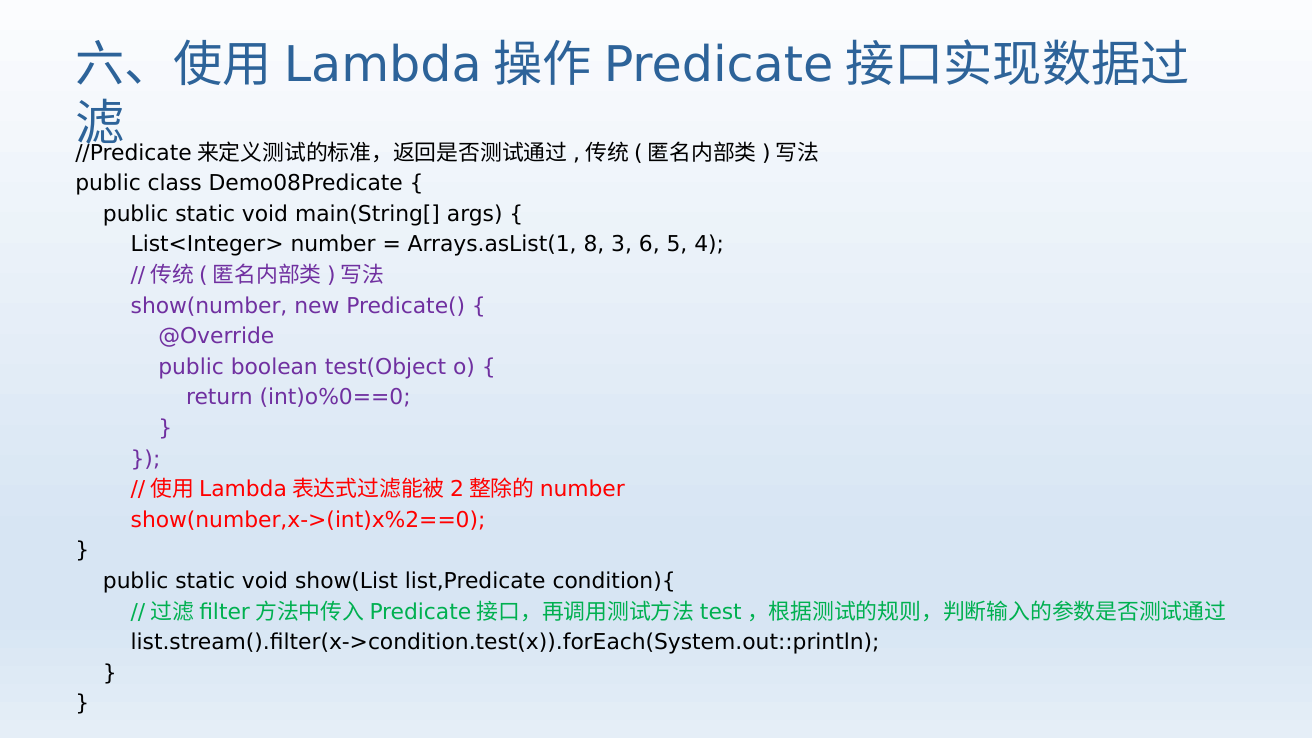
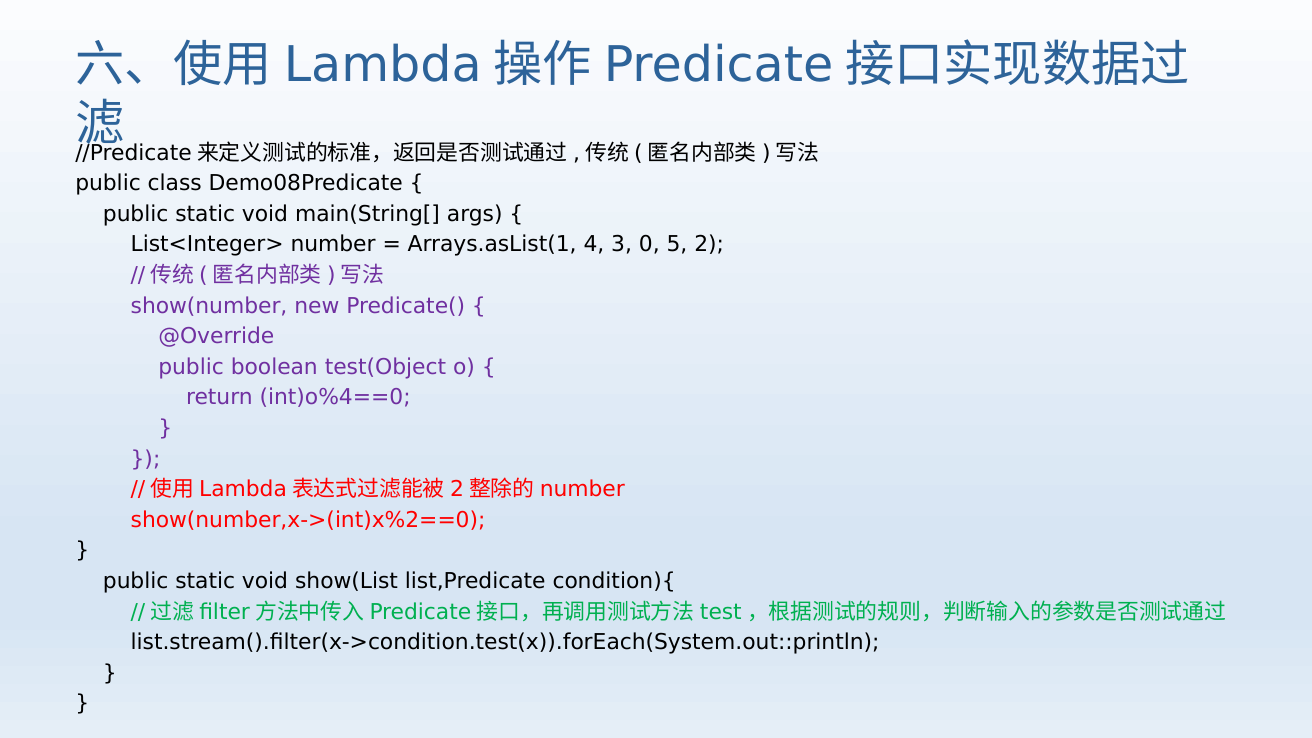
8: 8 -> 4 (594, 245)
6: 6 -> 0 (649, 245)
4: 4 -> 2 (709, 245)
int)o%0==0: int)o%0==0 -> int)o%4==0 (335, 398)
